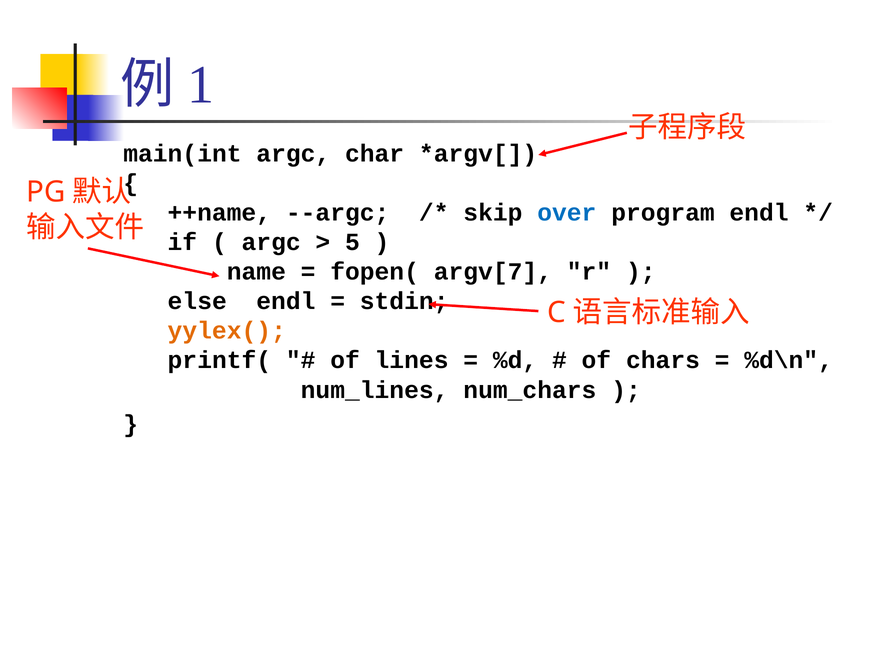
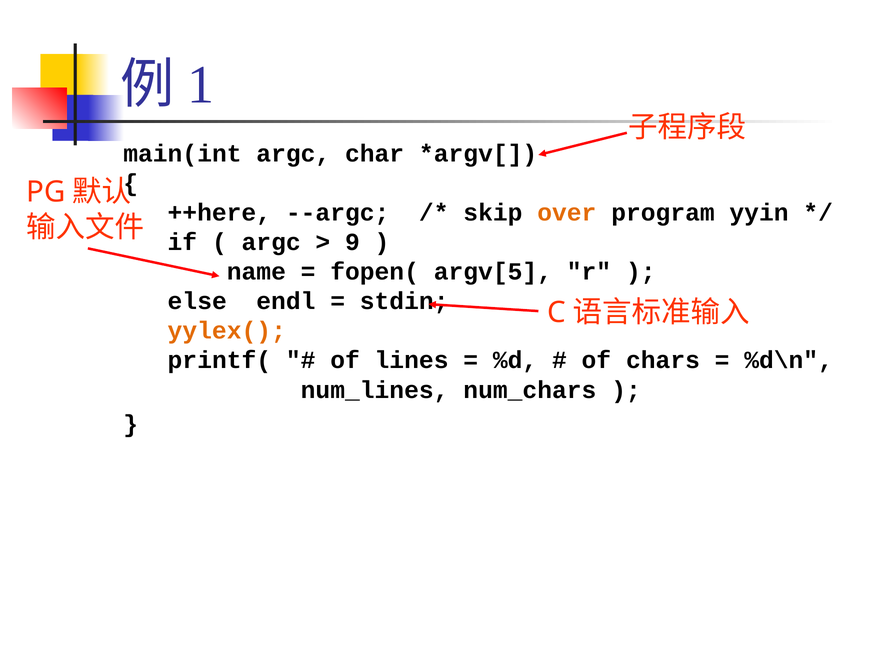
++name: ++name -> ++here (219, 213)
over colour: blue -> orange (567, 213)
program endl: endl -> yyin (759, 213)
5: 5 -> 9 (352, 242)
argv[7: argv[7 -> argv[5 (493, 272)
